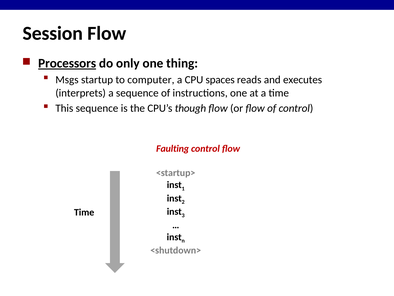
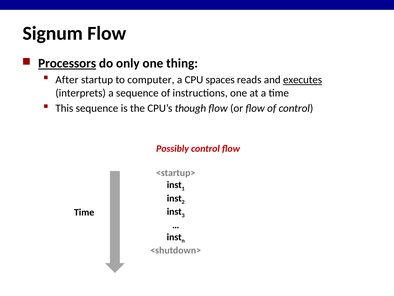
Session: Session -> Signum (53, 33)
Msgs: Msgs -> After (67, 80)
executes underline: none -> present (303, 80)
Faulting: Faulting -> Possibly (173, 148)
